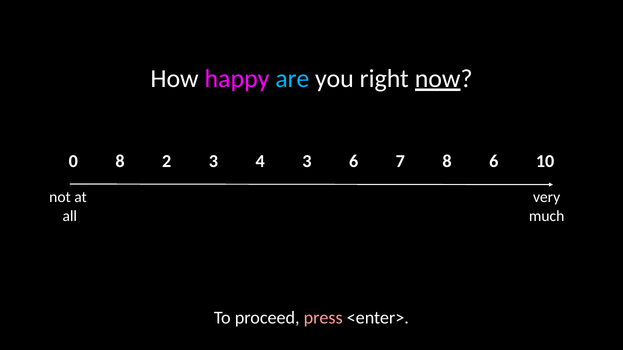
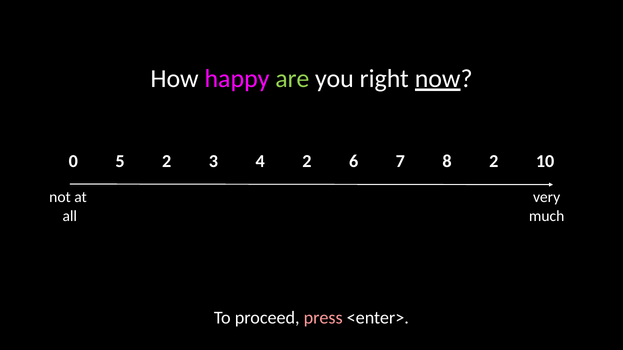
are colour: light blue -> light green (292, 79)
0 8: 8 -> 5 (120, 161)
4 3: 3 -> 2 (307, 161)
8 6: 6 -> 2 (494, 161)
